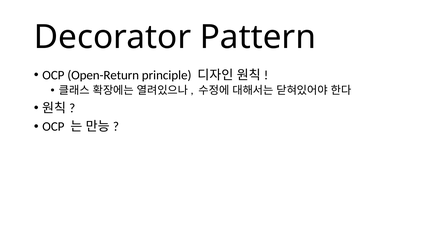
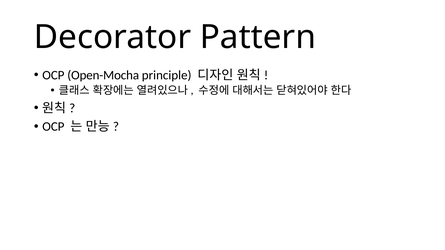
Open-Return: Open-Return -> Open-Mocha (103, 75)
